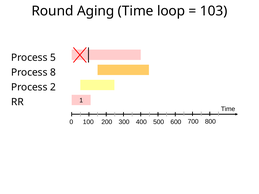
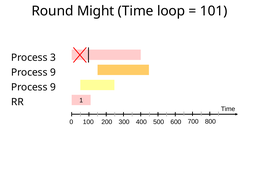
Aging: Aging -> Might (96, 11)
103: 103 -> 101 (214, 11)
5: 5 -> 3 (53, 58)
8: 8 -> 9 (53, 72)
2: 2 -> 9 (53, 87)
